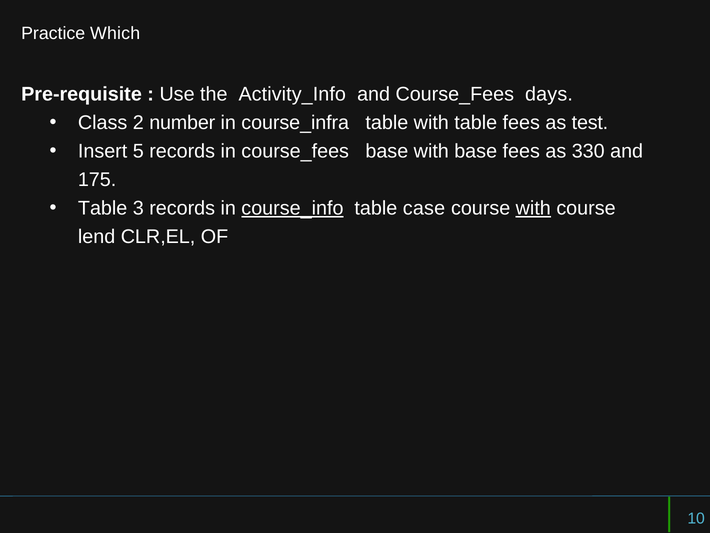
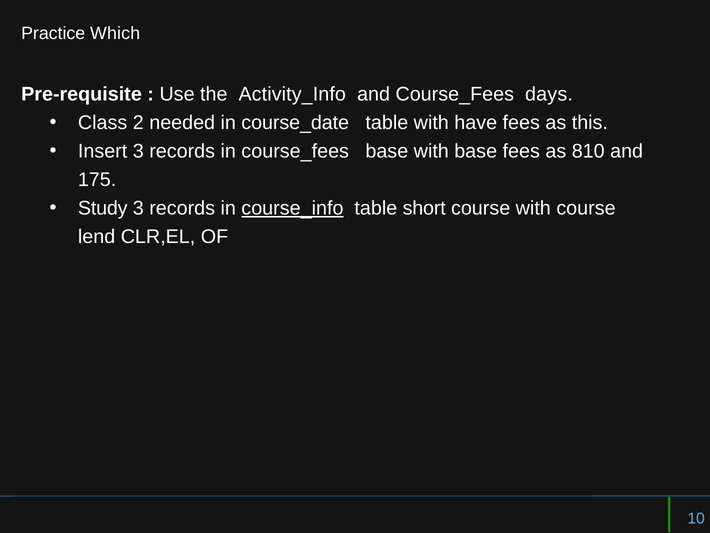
number: number -> needed (182, 123)
course_infra: course_infra -> course_date (295, 123)
with table: table -> have (476, 123)
test: test -> this (590, 123)
Insert 5: 5 -> 3 (138, 151)
330: 330 -> 810 (588, 151)
Table: Table -> Study (103, 208)
case: case -> short (424, 208)
with underline: present -> none (533, 208)
